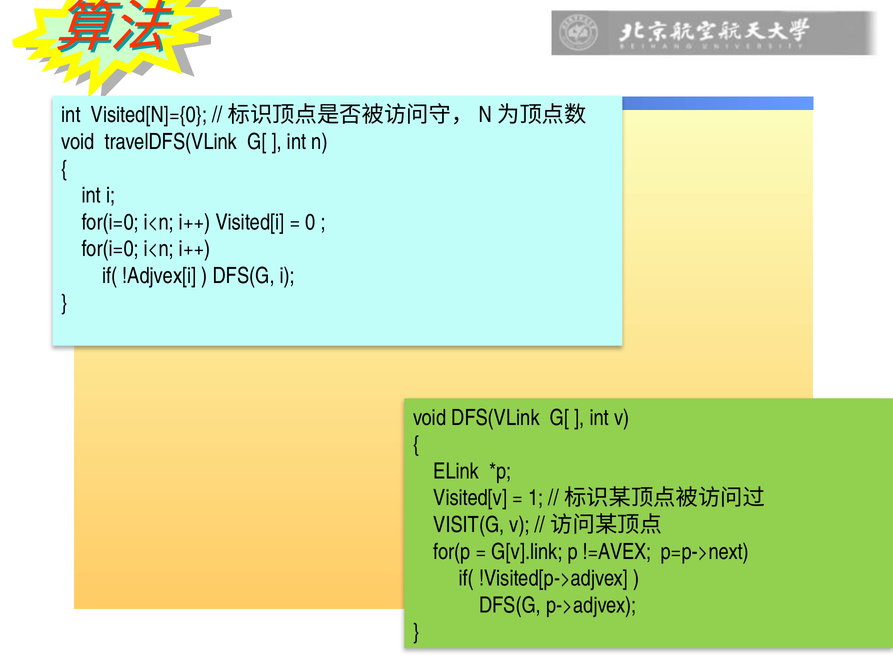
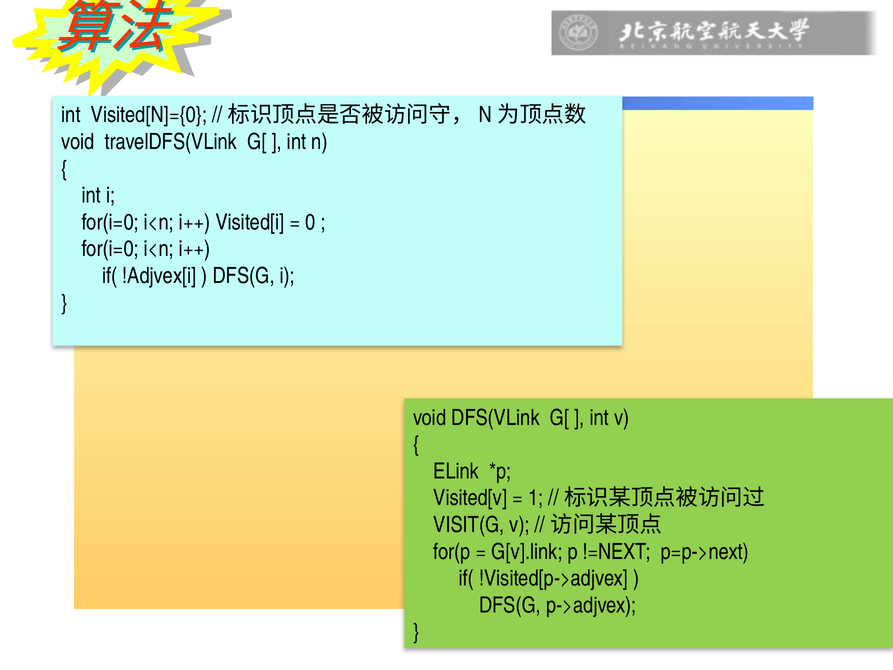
!=AVEX: !=AVEX -> !=NEXT (617, 551)
